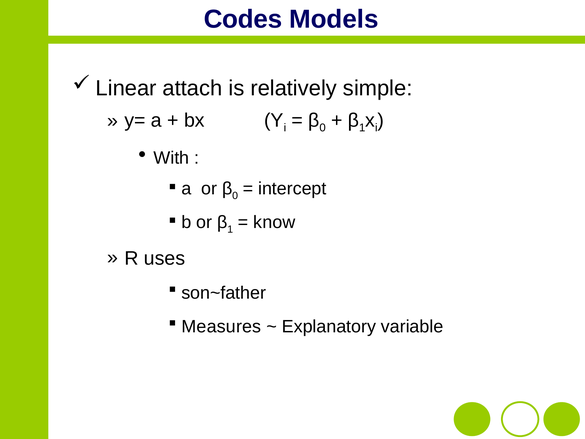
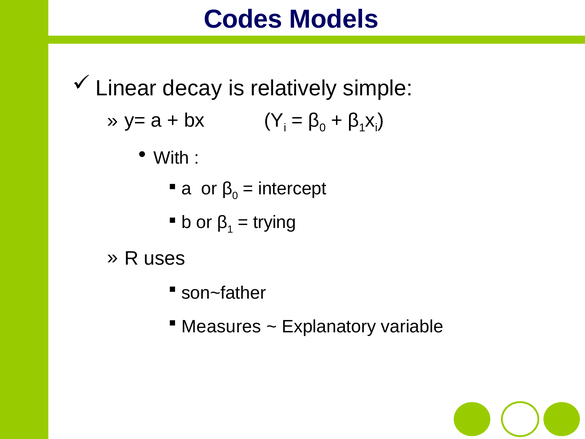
attach: attach -> decay (192, 88)
know: know -> trying (275, 222)
